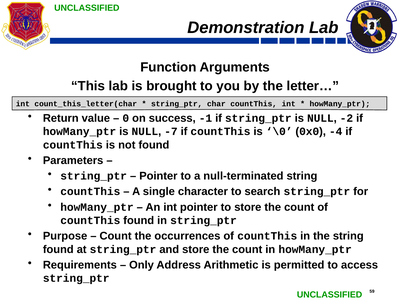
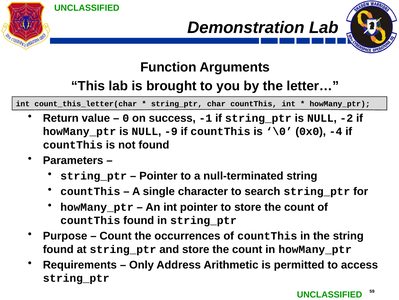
-7: -7 -> -9 (171, 131)
